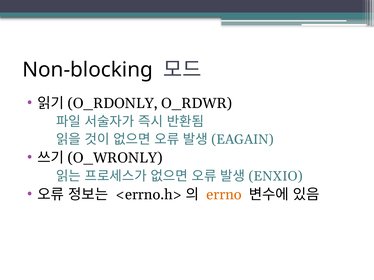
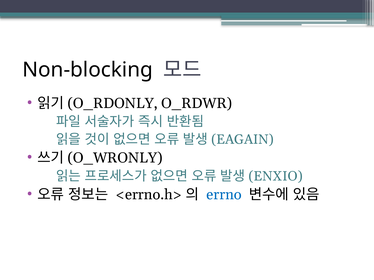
errno colour: orange -> blue (224, 195)
